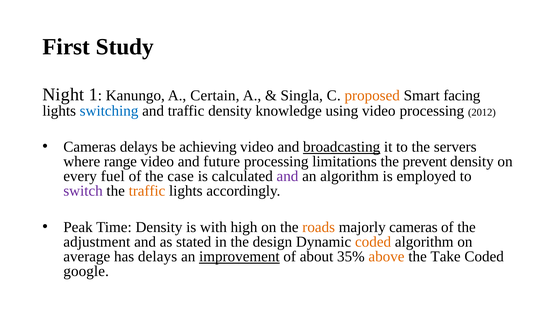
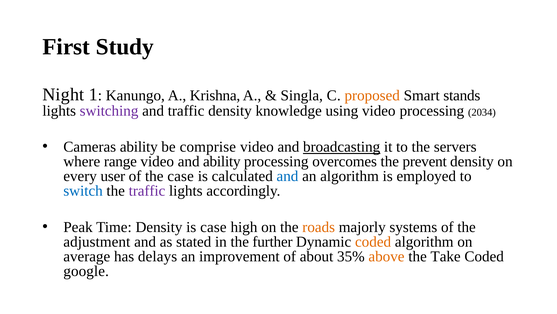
Certain: Certain -> Krishna (215, 95)
facing: facing -> stands (462, 95)
switching colour: blue -> purple (109, 110)
2012: 2012 -> 2034 (482, 112)
Cameras delays: delays -> ability (139, 147)
achieving: achieving -> comprise (208, 147)
and future: future -> ability (222, 161)
limitations: limitations -> overcomes (345, 161)
fuel: fuel -> user (113, 176)
and colour: purple -> blue (287, 176)
switch colour: purple -> blue (83, 191)
traffic colour: orange -> purple (147, 191)
is with: with -> case (213, 227)
majorly cameras: cameras -> systems (413, 227)
design: design -> further (273, 241)
improvement underline: present -> none (239, 256)
